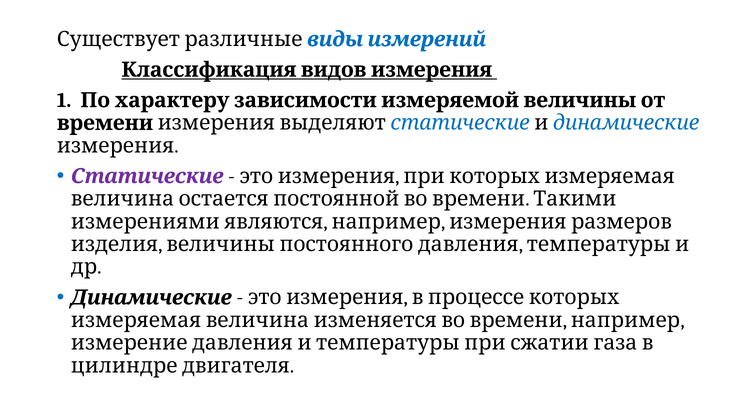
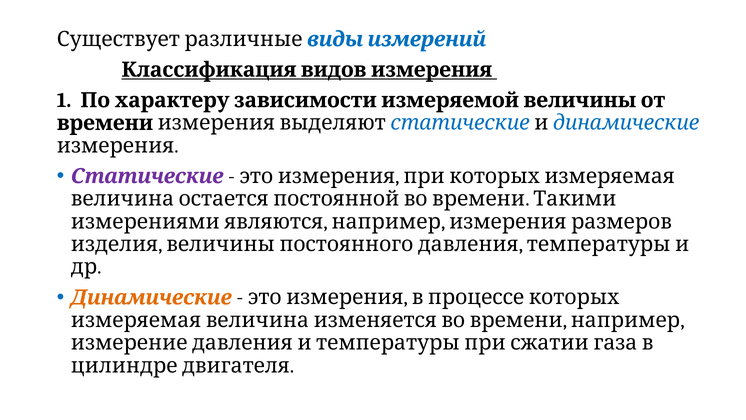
Динамические colour: black -> orange (151, 297)
